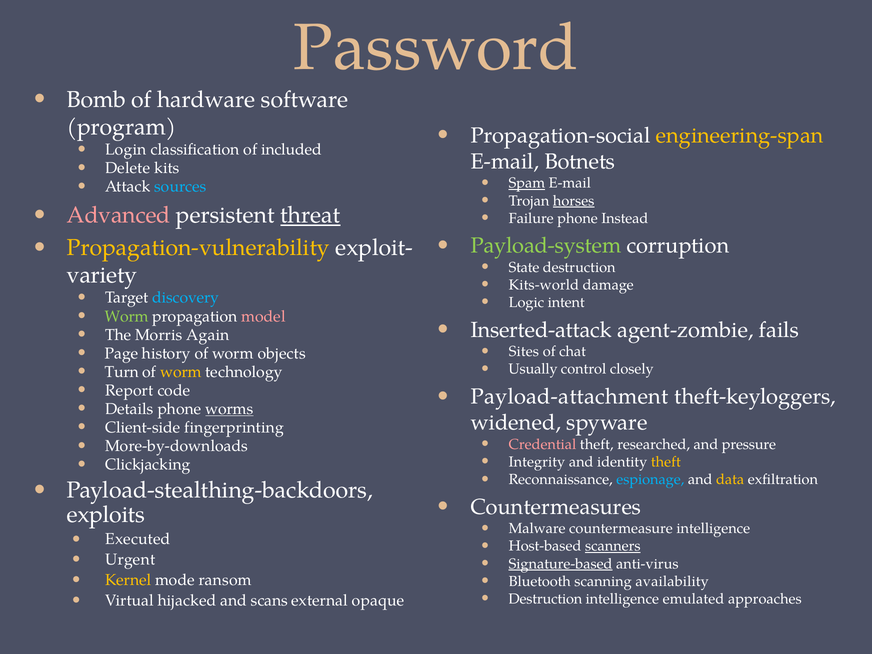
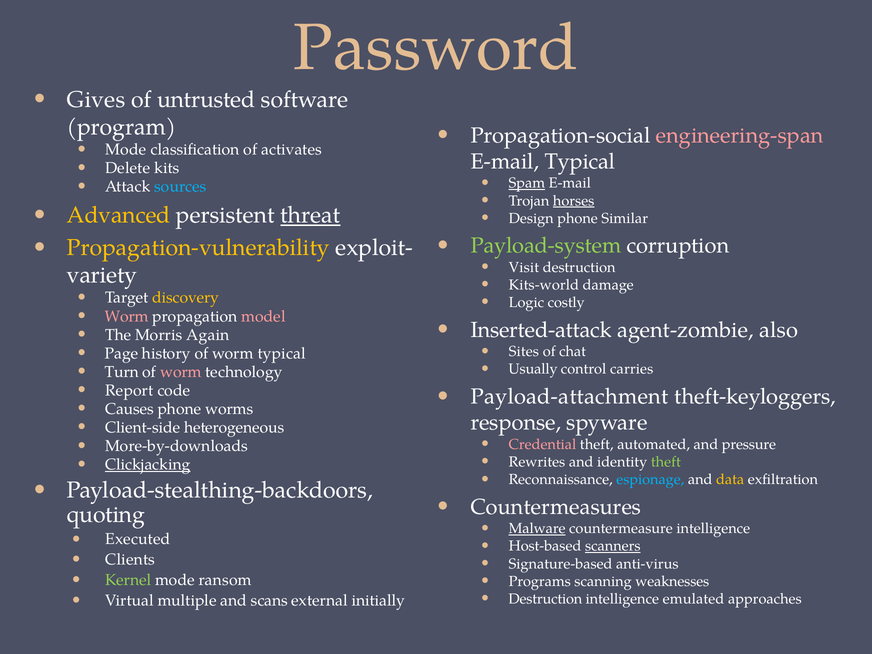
Bomb: Bomb -> Gives (96, 100)
hardware: hardware -> untrusted (206, 100)
engineering-span colour: yellow -> pink (740, 135)
Login: Login -> Mode (126, 150)
included: included -> activates (291, 150)
E-mail Botnets: Botnets -> Typical (580, 162)
Advanced colour: pink -> yellow (119, 215)
Failure: Failure -> Design (531, 218)
Instead: Instead -> Similar (625, 218)
State: State -> Visit (524, 267)
discovery colour: light blue -> yellow (186, 298)
intent: intent -> costly (566, 303)
Worm colour: light green -> pink (127, 316)
fails: fails -> also (779, 330)
worm objects: objects -> typical (282, 353)
closely: closely -> carries (632, 369)
worm colour: yellow -> pink (181, 372)
Details: Details -> Causes (129, 409)
worms underline: present -> none (229, 409)
fingerprinting: fingerprinting -> heterogeneous (234, 428)
widened: widened -> response (516, 423)
researched: researched -> automated (654, 444)
Integrity: Integrity -> Rewrites (537, 462)
theft colour: yellow -> light green (666, 462)
Clickjacking underline: none -> present (148, 465)
exploits: exploits -> quoting (106, 515)
Malware underline: none -> present (537, 529)
Urgent: Urgent -> Clients (130, 560)
Signature-based underline: present -> none (561, 564)
Kernel colour: yellow -> light green (128, 580)
Bluetooth: Bluetooth -> Programs (540, 581)
availability: availability -> weaknesses (672, 581)
hijacked: hijacked -> multiple (187, 600)
opaque: opaque -> initially (378, 600)
